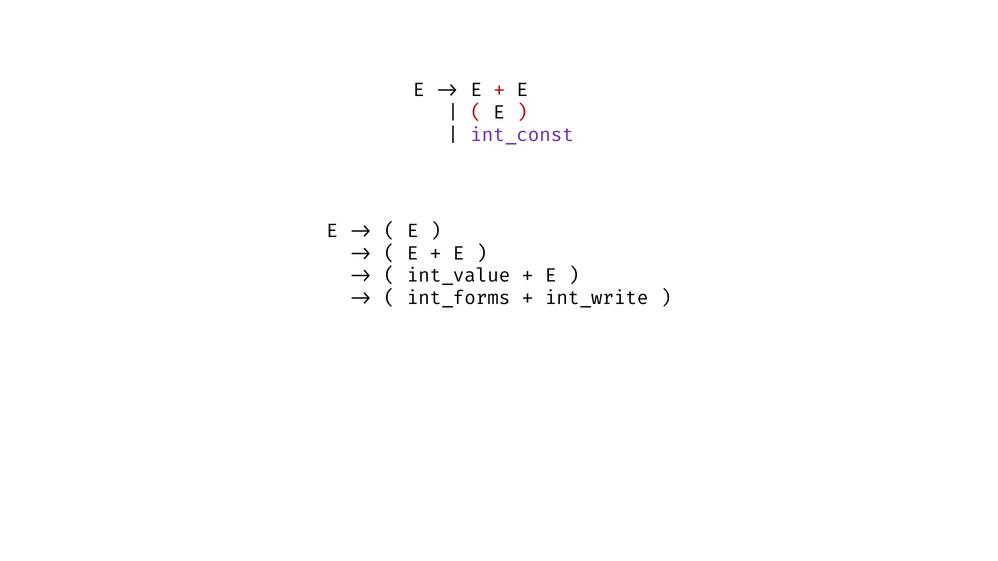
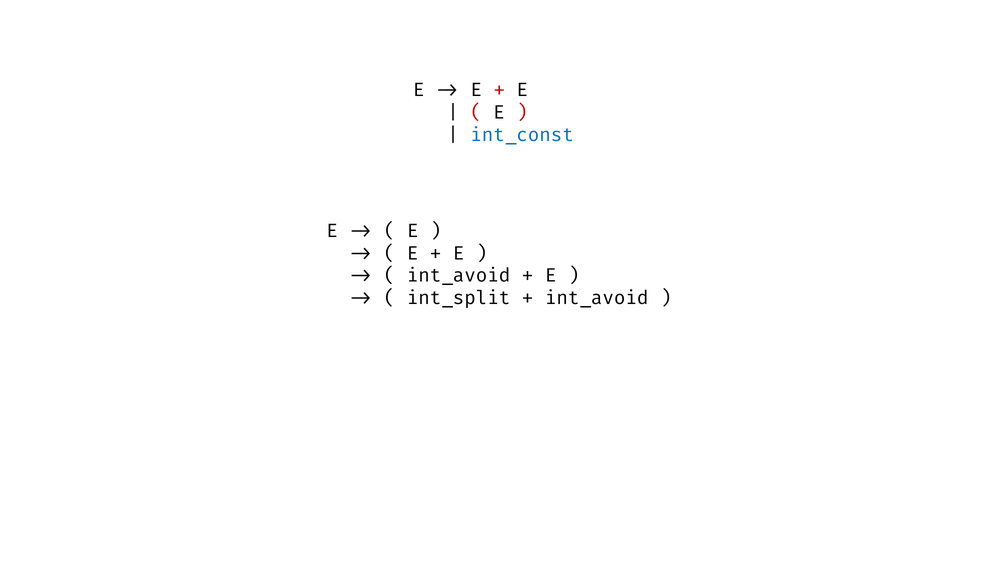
int_const colour: purple -> blue (522, 135)
int_value: int_value -> int_avoid (459, 276)
int_forms: int_forms -> int_split (459, 298)
int_write: int_write -> int_avoid (597, 298)
